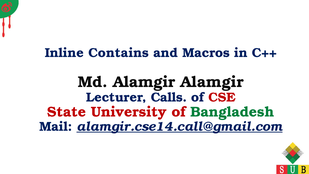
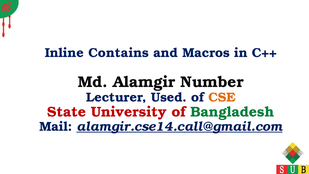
Alamgir Alamgir: Alamgir -> Number (212, 82)
Calls: Calls -> Used (169, 97)
CSE colour: red -> orange (222, 97)
